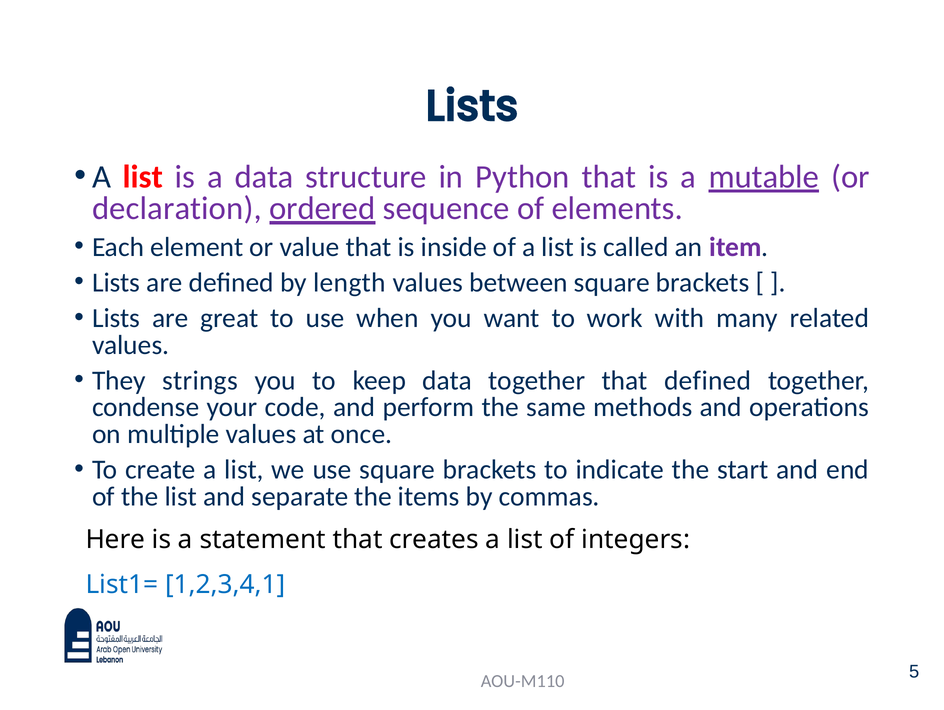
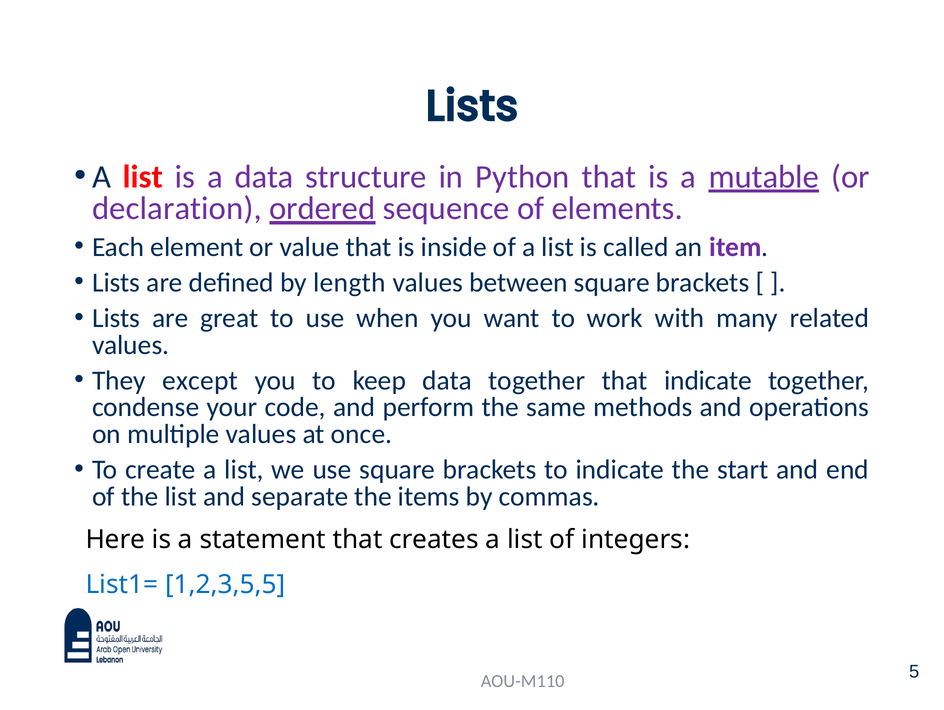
strings: strings -> except (200, 381)
that defined: defined -> indicate (708, 381)
1,2,3,4,1: 1,2,3,4,1 -> 1,2,3,5,5 (225, 584)
